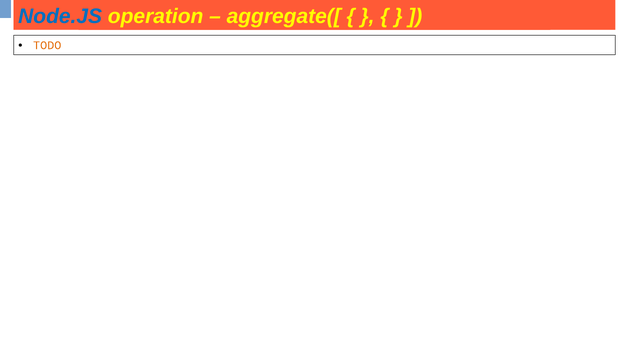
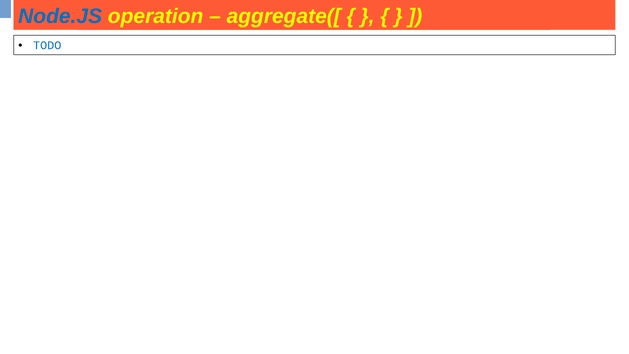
TODO colour: orange -> blue (47, 45)
